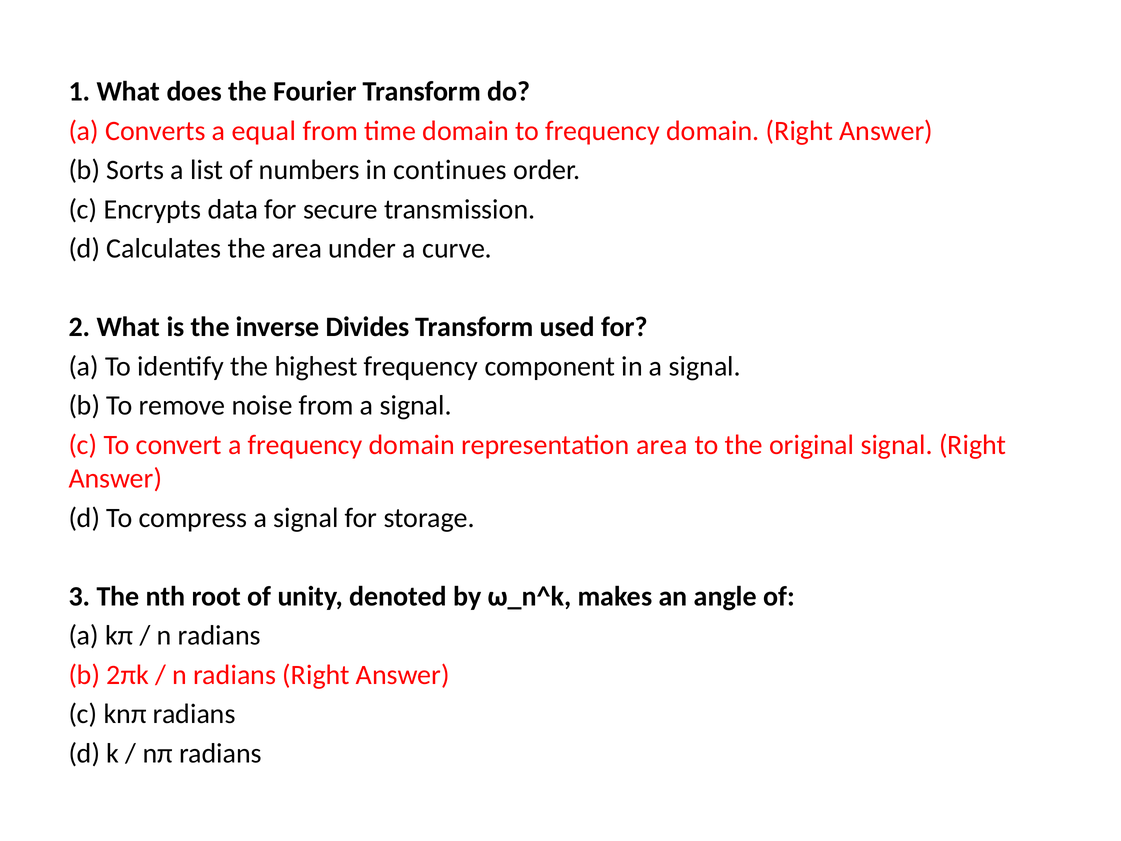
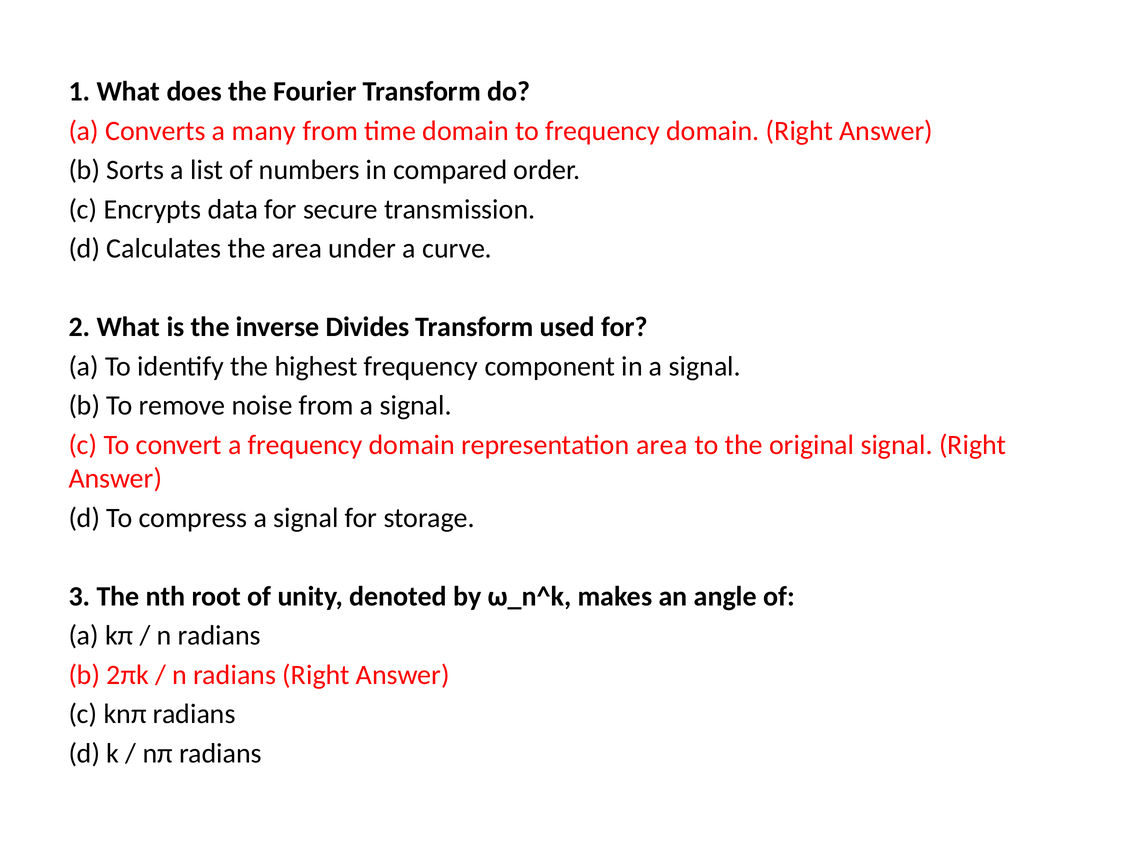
equal: equal -> many (264, 131)
continues: continues -> compared (450, 170)
